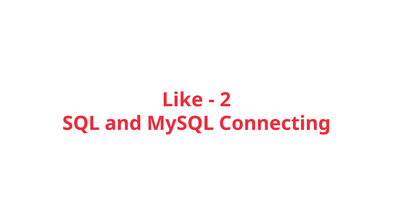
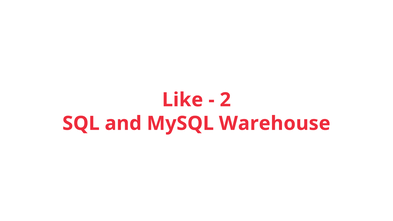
Connecting: Connecting -> Warehouse (275, 123)
